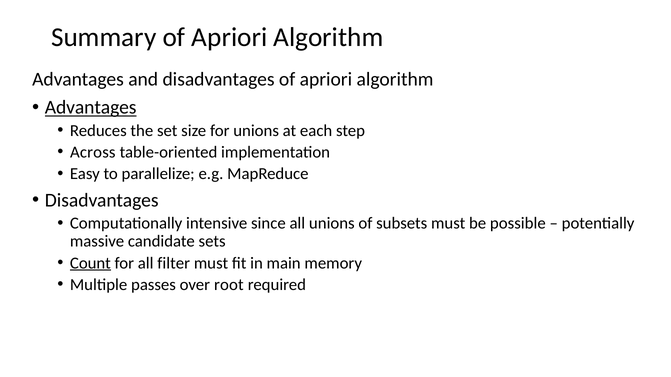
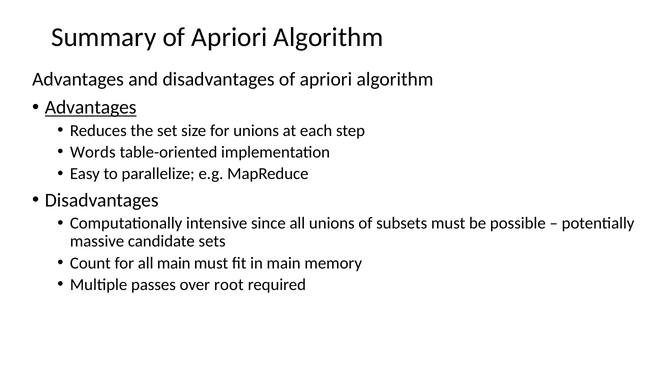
Across: Across -> Words (93, 152)
Count underline: present -> none (90, 263)
all filter: filter -> main (174, 263)
